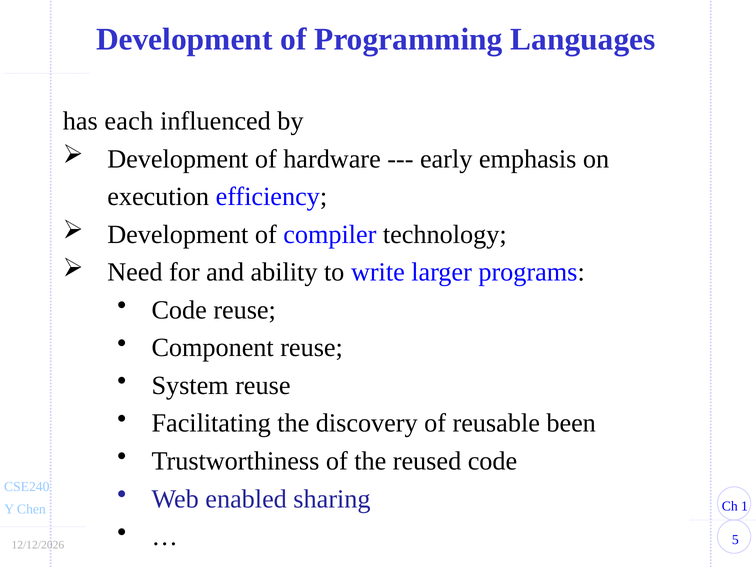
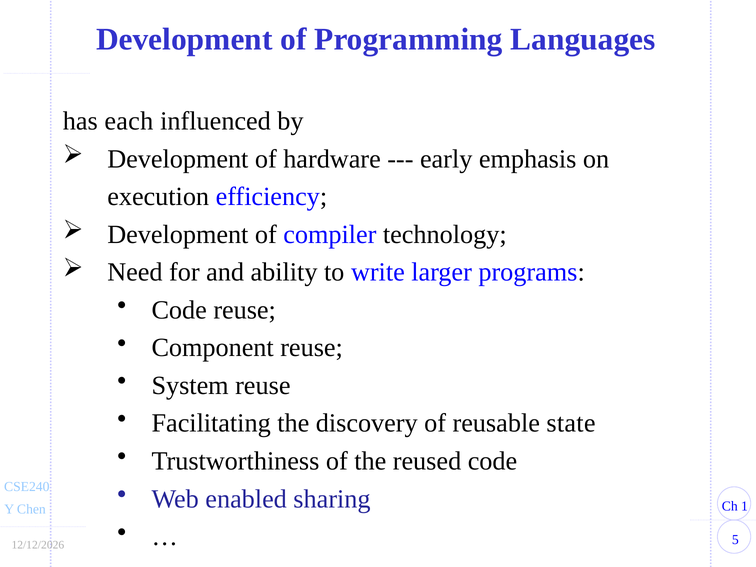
been: been -> state (571, 423)
